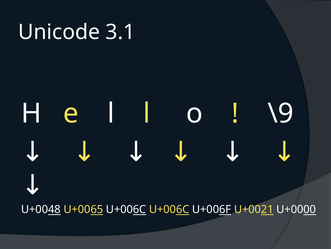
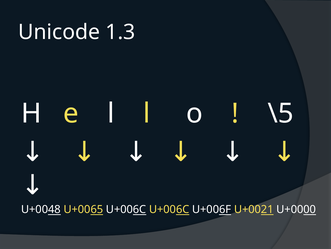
3.1: 3.1 -> 1.3 (120, 32)
\9: \9 -> \5 (281, 113)
